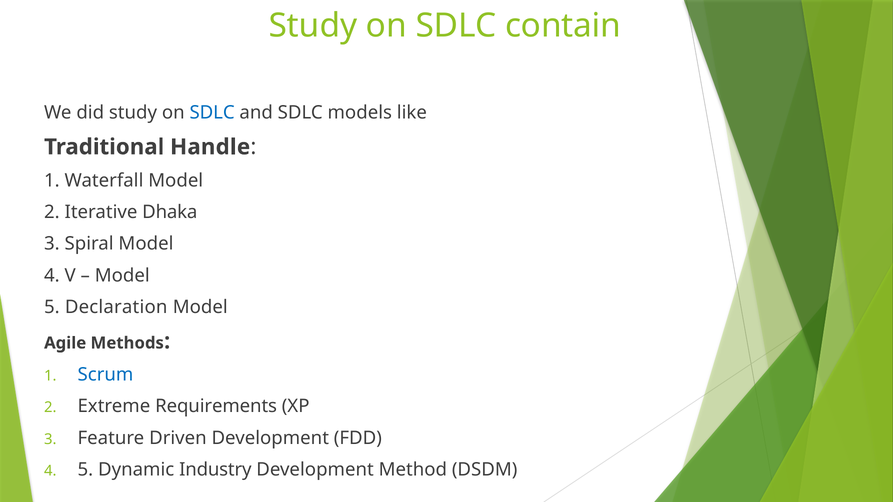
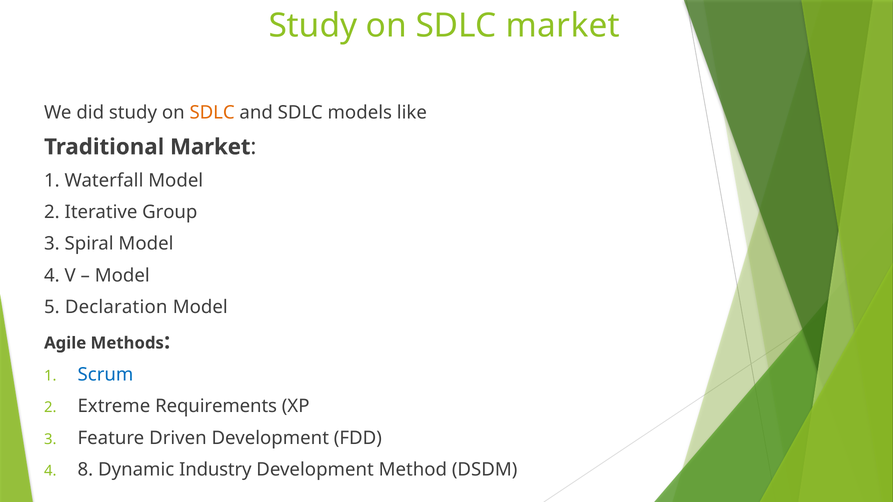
SDLC contain: contain -> market (563, 26)
SDLC colour: blue -> orange (212, 113)
Traditional Handle: Handle -> Market (210, 147)
Dhaka: Dhaka -> Group (170, 212)
4 5: 5 -> 8 (85, 470)
